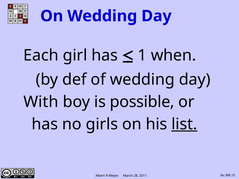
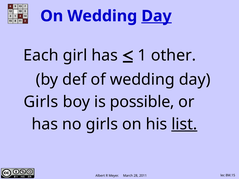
Day underline: none -> present (156, 16)
when: when -> other (173, 55)
With: With -> Girls (41, 102)
